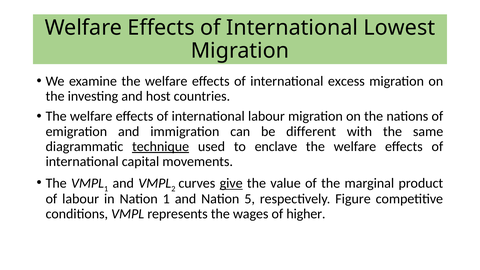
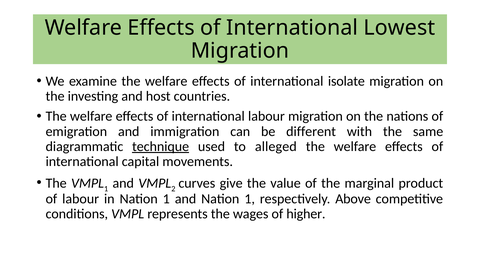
excess: excess -> isolate (346, 81)
enclave: enclave -> alleged (276, 147)
give underline: present -> none (231, 183)
and Nation 5: 5 -> 1 (250, 199)
Figure: Figure -> Above (353, 199)
